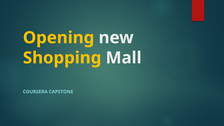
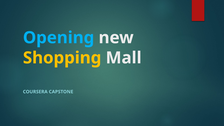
Opening colour: yellow -> light blue (59, 38)
